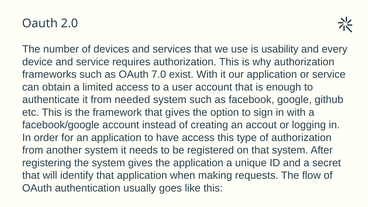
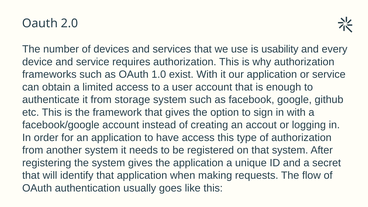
7.0: 7.0 -> 1.0 (159, 74)
needed: needed -> storage (132, 100)
